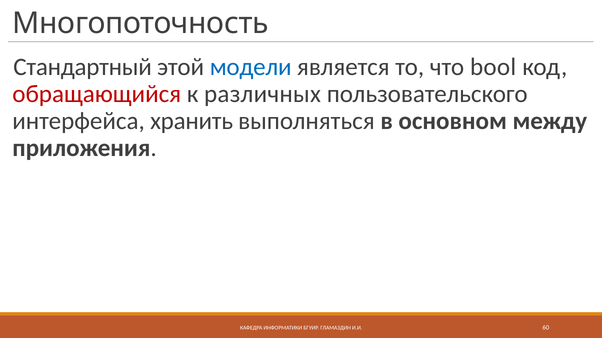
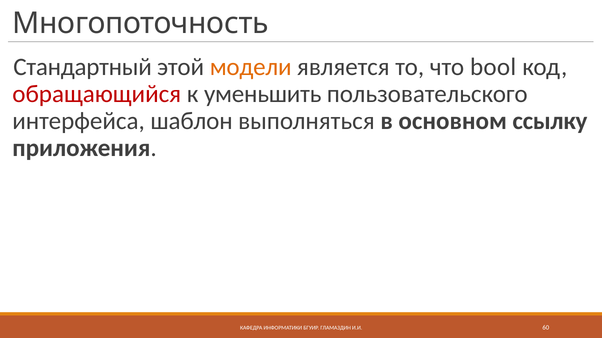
модели colour: blue -> orange (251, 67)
различных: различных -> уменьшить (263, 94)
хранить: хранить -> шаблон (192, 121)
между: между -> ссылку (550, 121)
